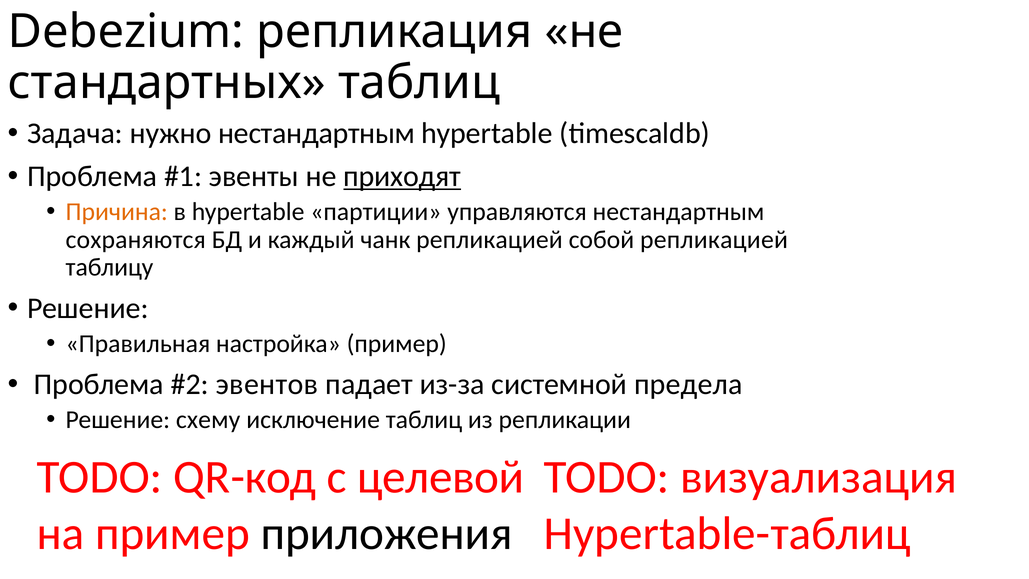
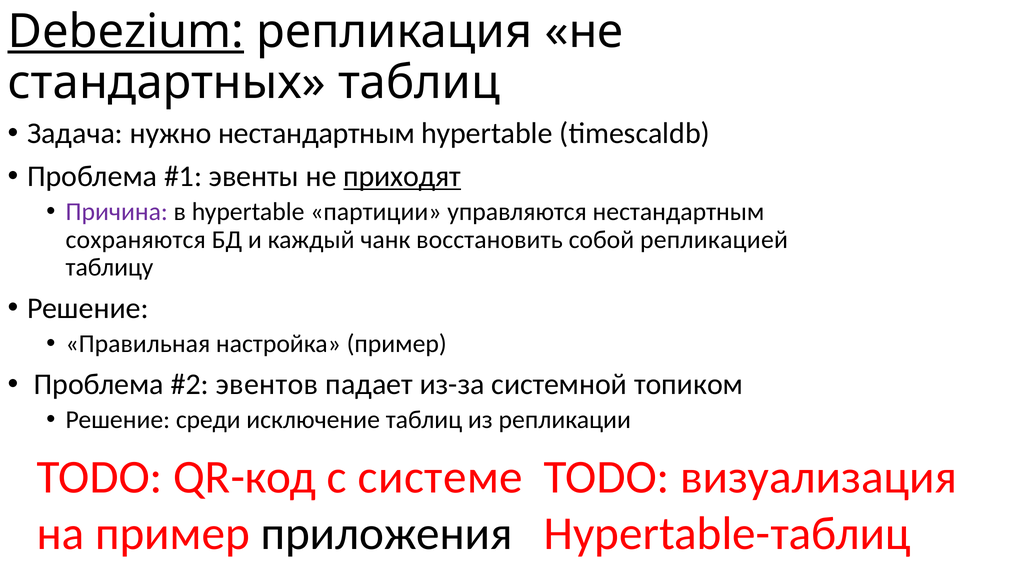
Debezium underline: none -> present (126, 32)
Причина colour: orange -> purple (117, 212)
чанк репликацией: репликацией -> восстановить (489, 240)
предела: предела -> топиком (689, 384)
схему: схему -> среди (208, 420)
целевой: целевой -> системе (440, 477)
